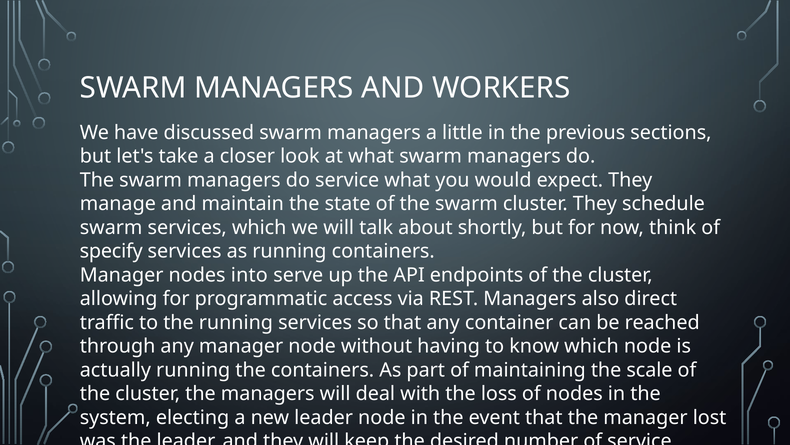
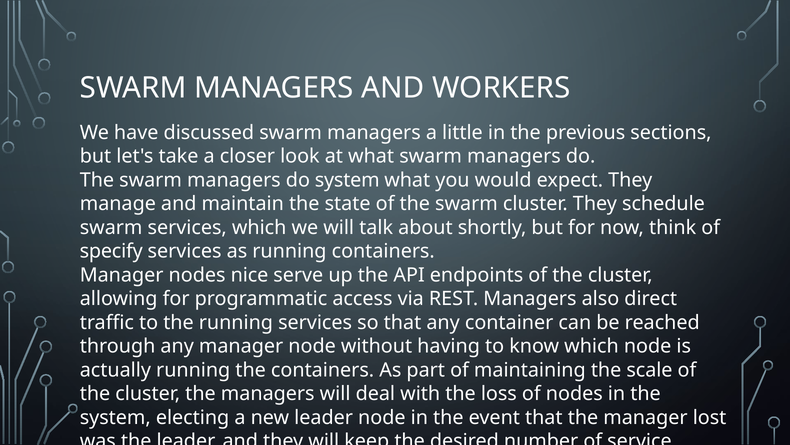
do service: service -> system (347, 180)
into: into -> nice (249, 275)
